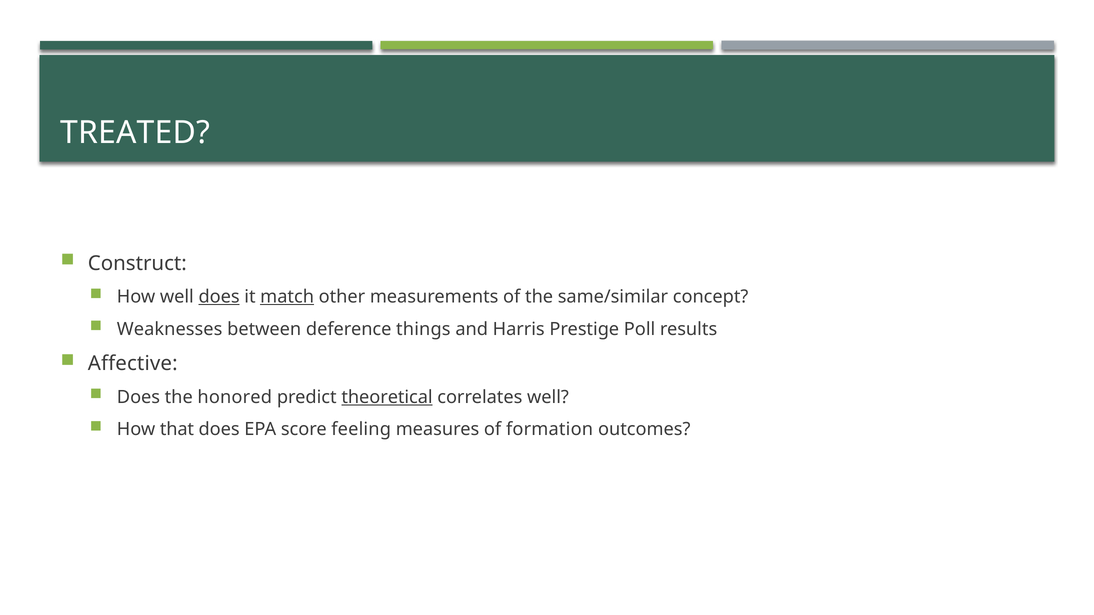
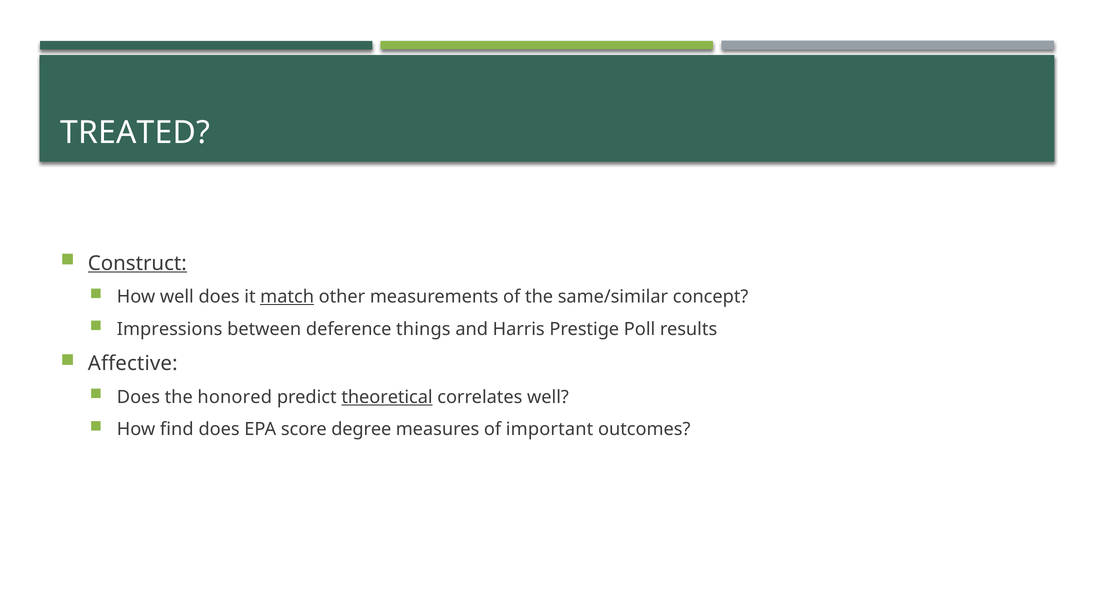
Construct underline: none -> present (137, 263)
does underline: present -> none (219, 297)
Weaknesses: Weaknesses -> Impressions (170, 329)
that: that -> find (177, 430)
feeling: feeling -> degree (361, 430)
formation: formation -> important (550, 430)
